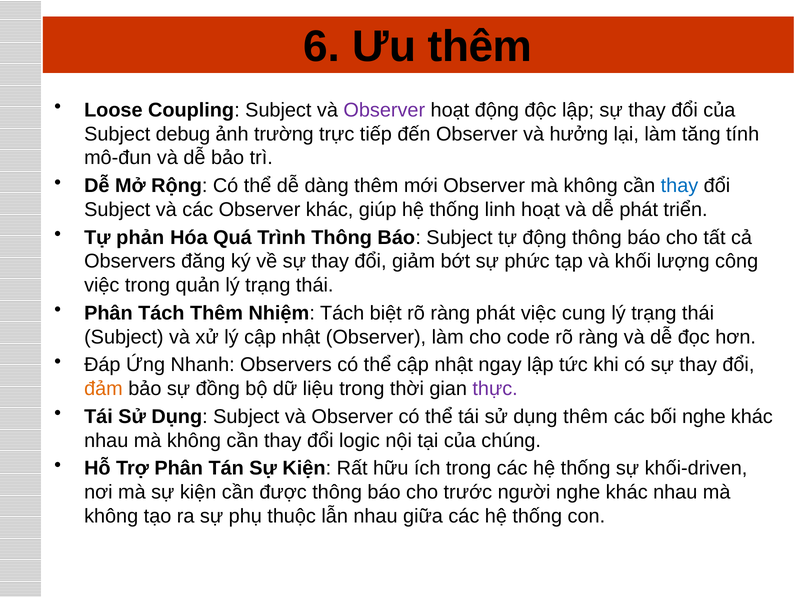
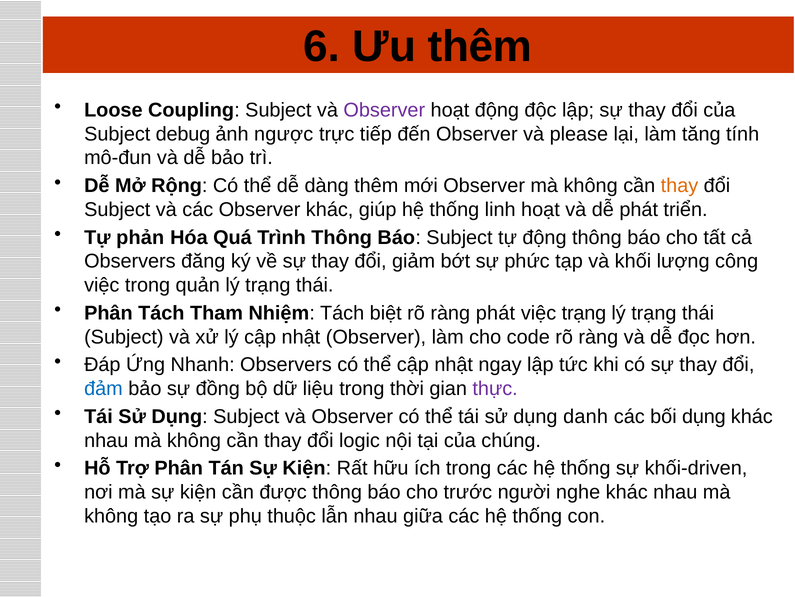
trường: trường -> ngược (284, 134)
hưởng: hưởng -> please (579, 134)
thay colour: blue -> orange (680, 186)
Tách Thêm: Thêm -> Tham (217, 313)
việc cung: cung -> trạng (584, 313)
đảm colour: orange -> blue (103, 388)
dụng thêm: thêm -> danh (586, 416)
bối nghe: nghe -> dụng (704, 416)
